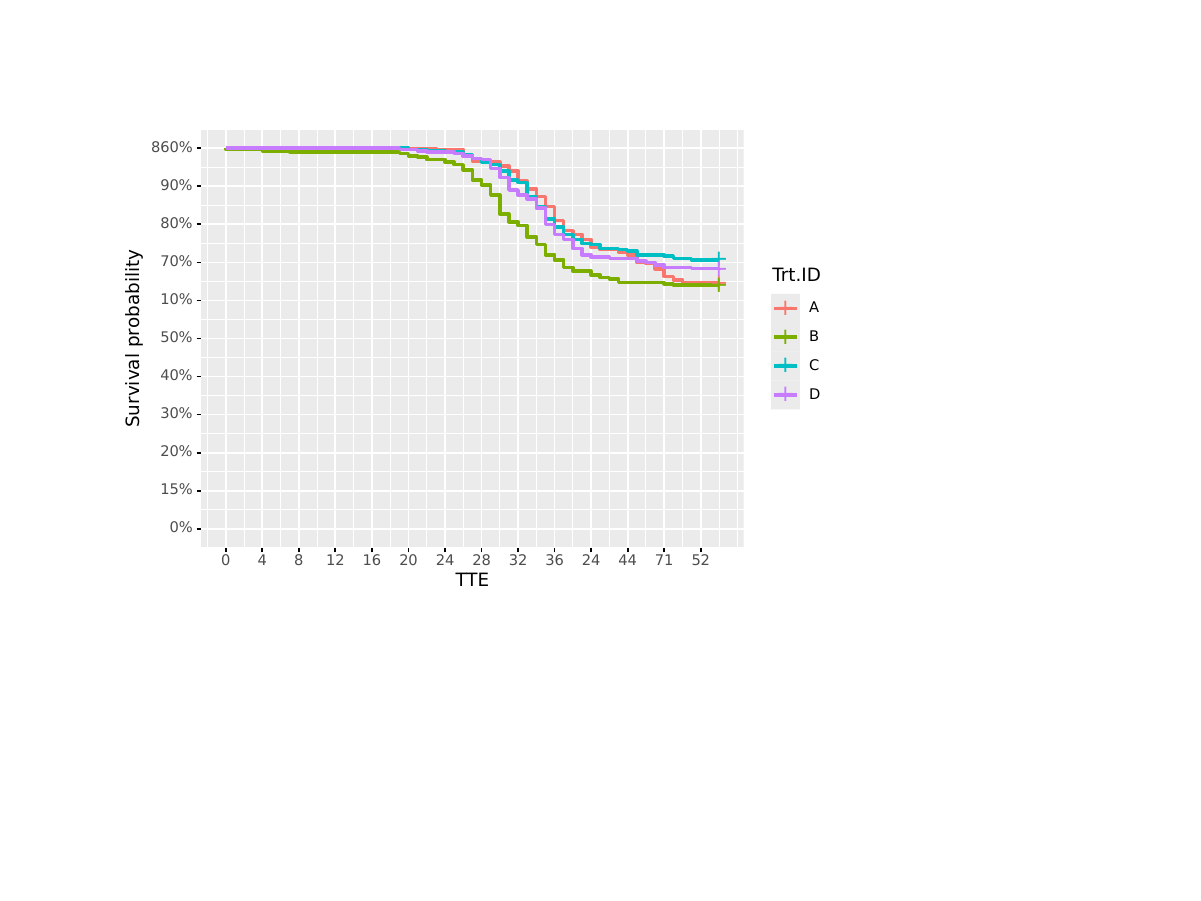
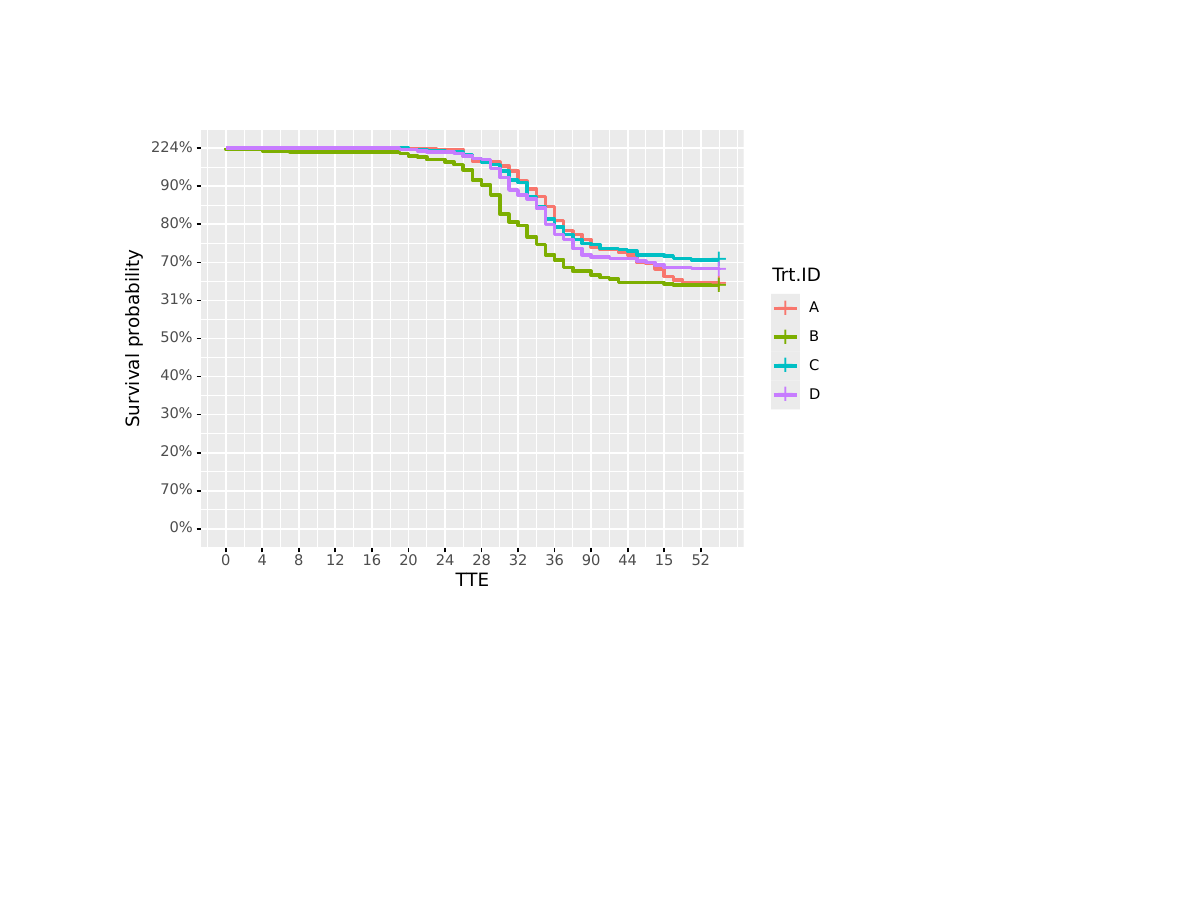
860%: 860% -> 224% (172, 148)
10%: 10% -> 31% (177, 300)
15%: 15% -> 70% (177, 490)
36 24: 24 -> 90 (591, 561)
71: 71 -> 15 (664, 561)
